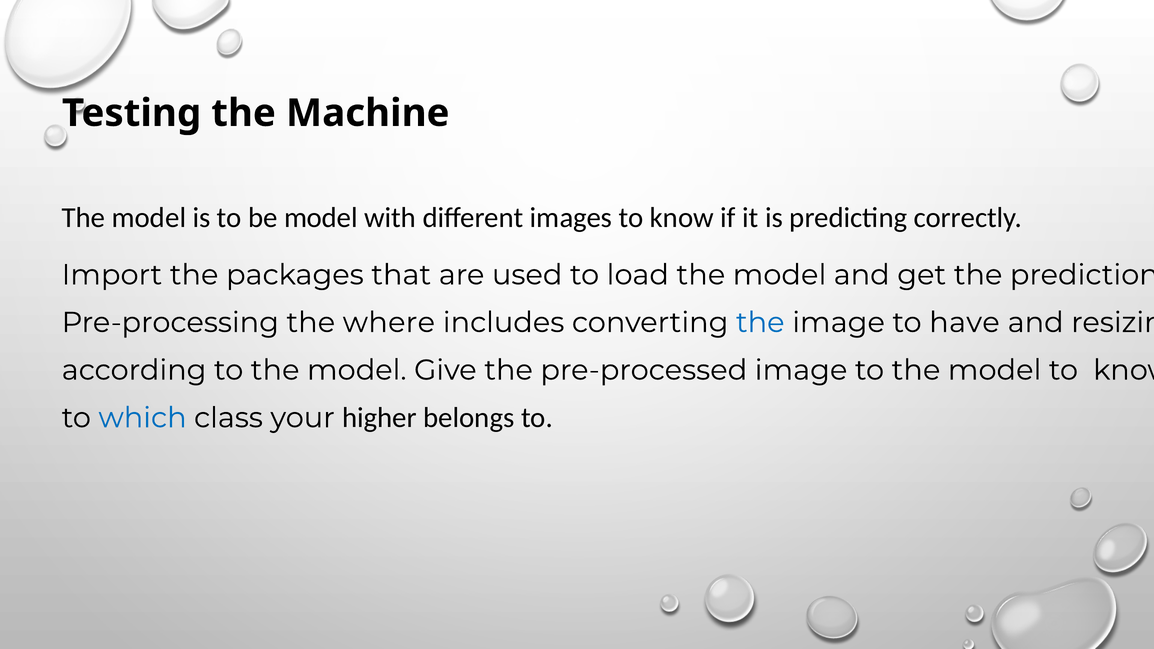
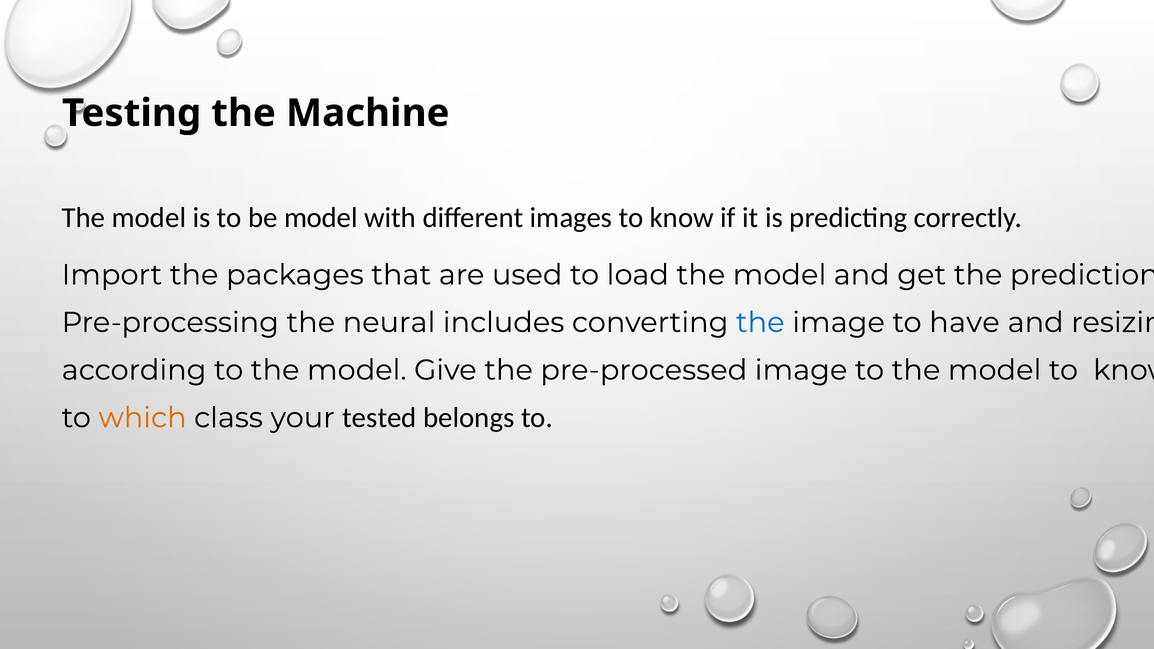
where: where -> neural (389, 323)
which colour: blue -> orange (143, 418)
higher: higher -> tested (380, 418)
